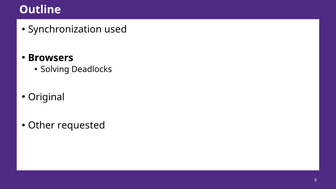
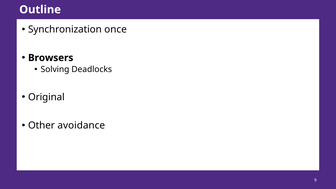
used: used -> once (116, 29)
requested: requested -> avoidance (81, 125)
